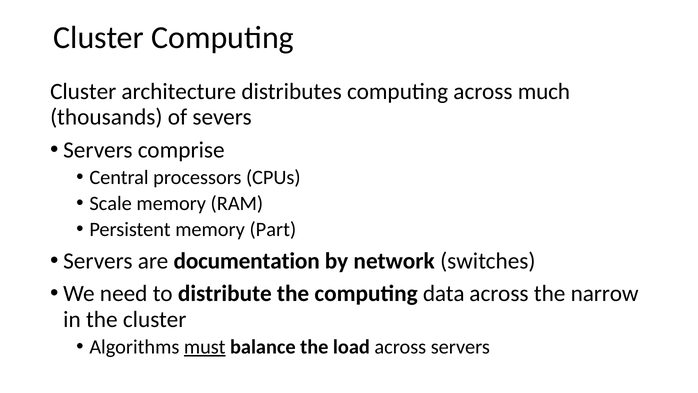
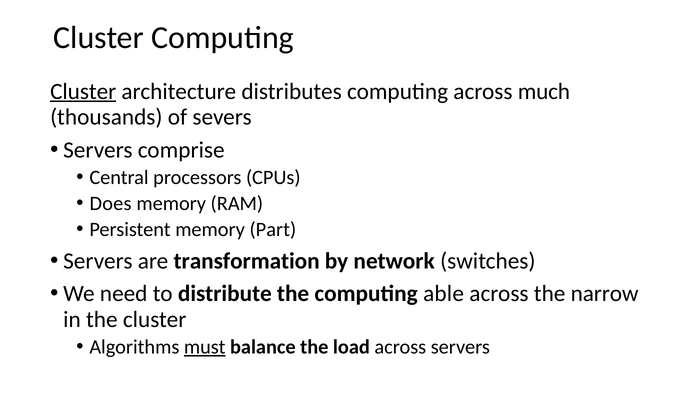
Cluster underline: none -> present (83, 91)
Scale: Scale -> Does (111, 203)
documentation: documentation -> transformation (247, 261)
data: data -> able (444, 294)
